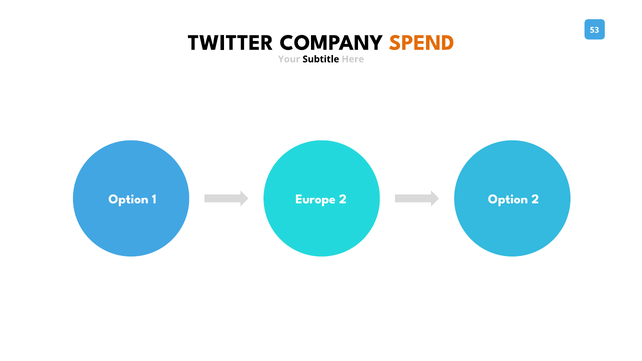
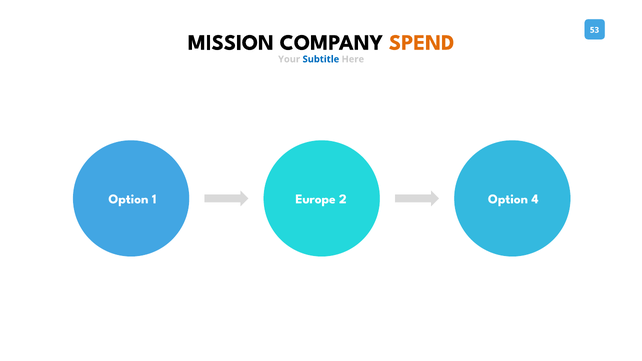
TWITTER: TWITTER -> MISSION (231, 43)
Subtitle colour: black -> blue (321, 59)
Option 2: 2 -> 4 (535, 199)
